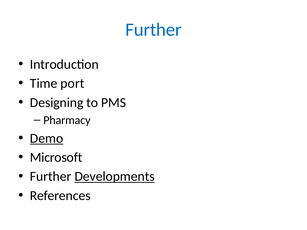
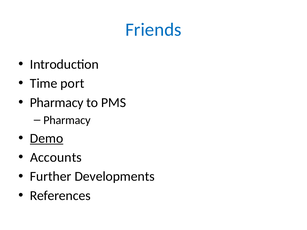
Further: Further -> Friends (153, 30)
Designing: Designing -> Pharmacy (57, 103)
Microsoft: Microsoft -> Accounts (56, 158)
Developments underline: present -> none (115, 177)
